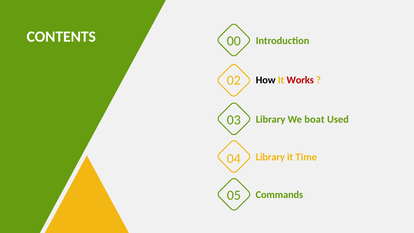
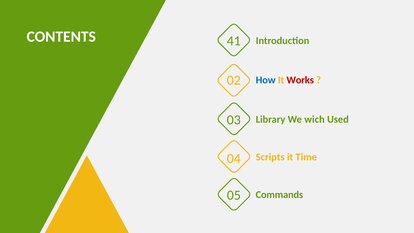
00: 00 -> 41 (234, 41)
How colour: black -> blue (266, 80)
boat: boat -> wich (314, 119)
04 Library: Library -> Scripts (270, 157)
